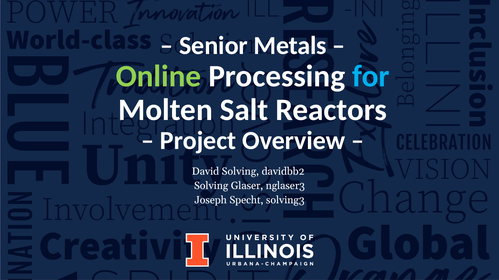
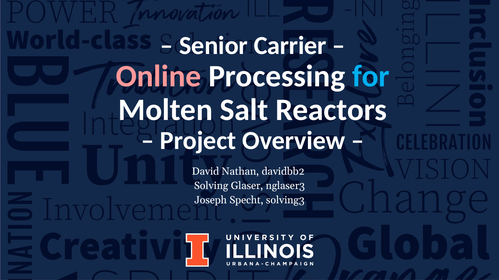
Metals: Metals -> Carrier (290, 46)
Online colour: light green -> pink (159, 77)
David Solving: Solving -> Nathan (240, 172)
